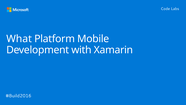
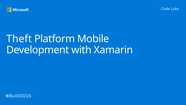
What: What -> Theft (19, 39)
